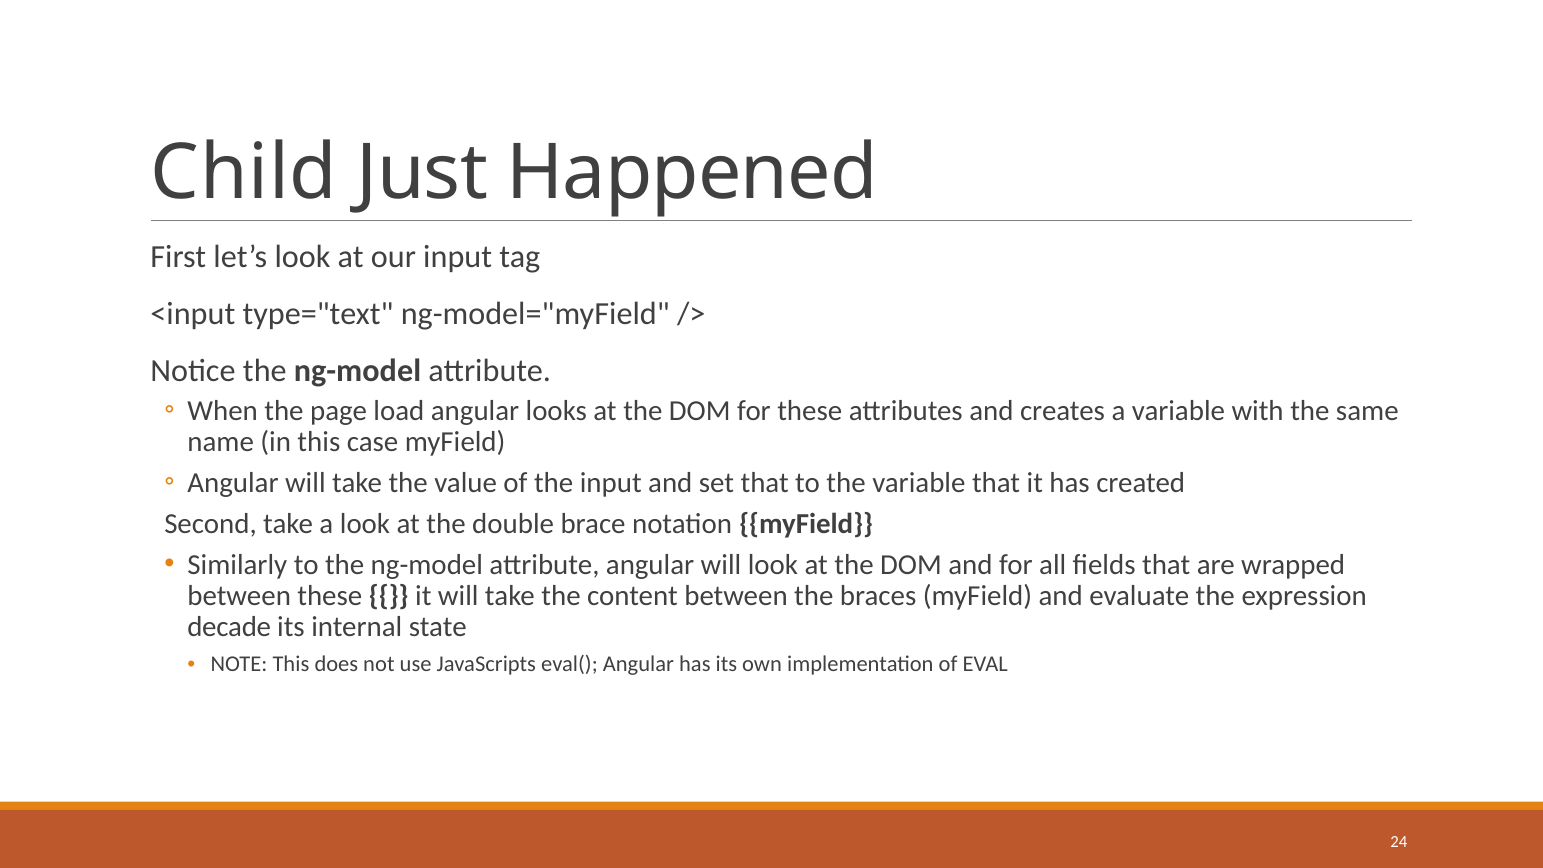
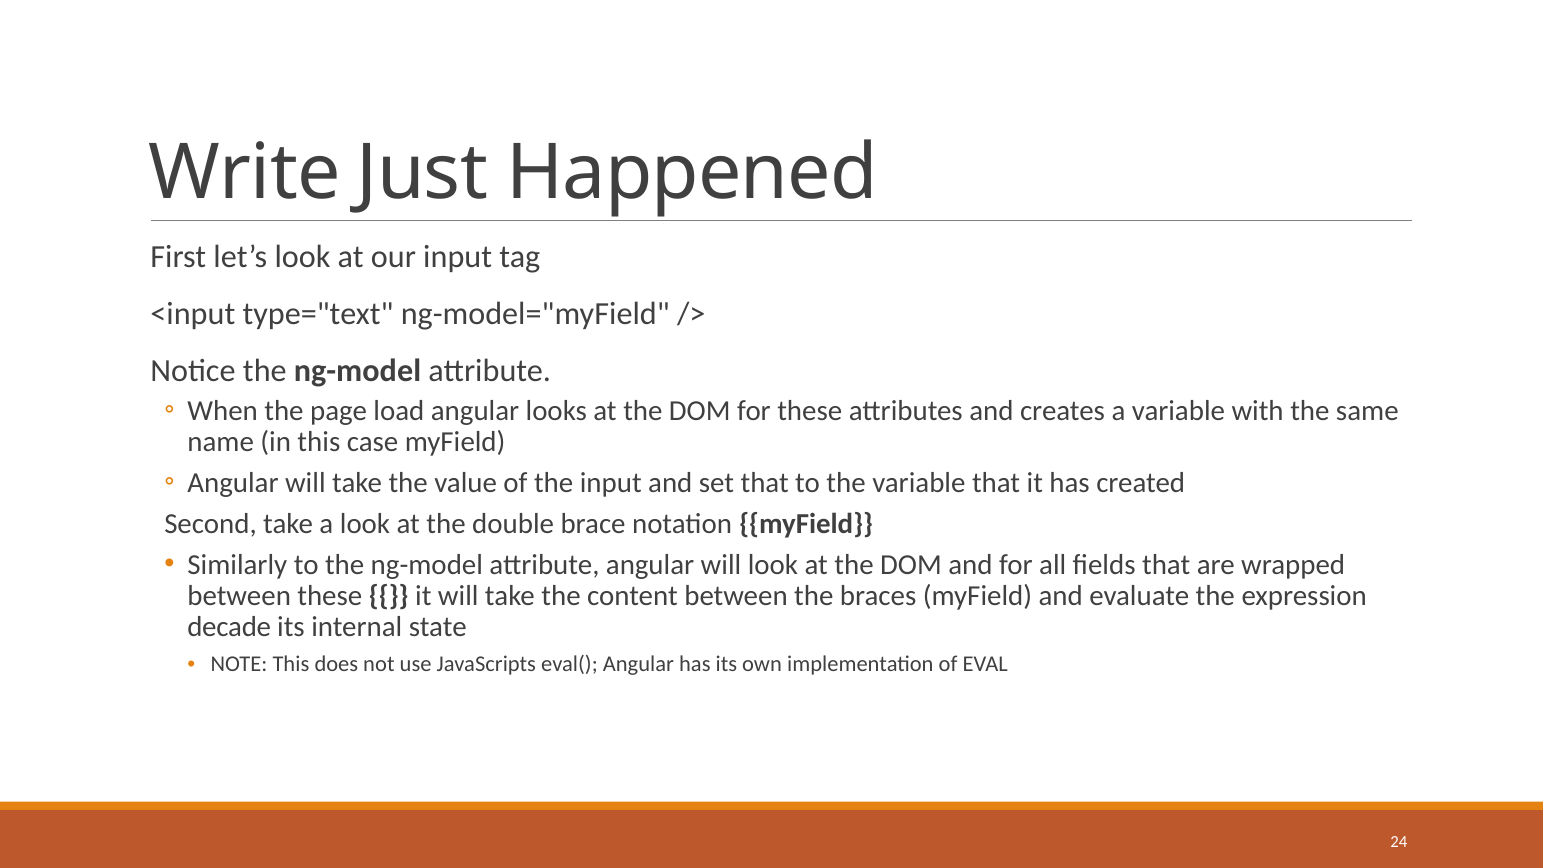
Child: Child -> Write (245, 173)
